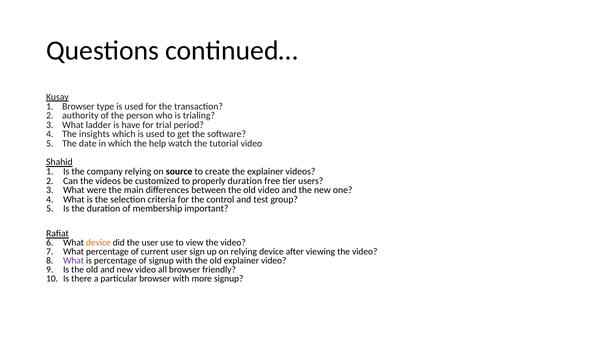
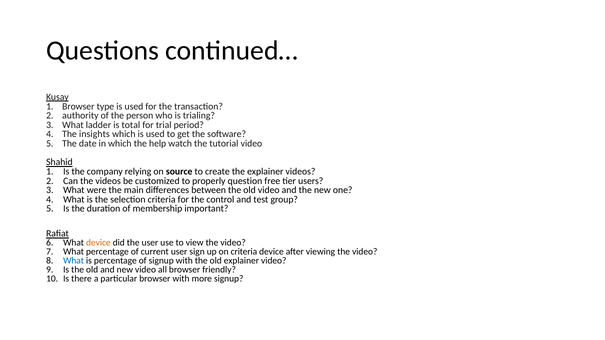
have: have -> total (131, 125)
properly duration: duration -> question (245, 181)
on relying: relying -> criteria (244, 252)
What colour: purple -> blue (74, 261)
